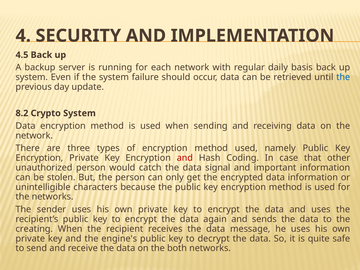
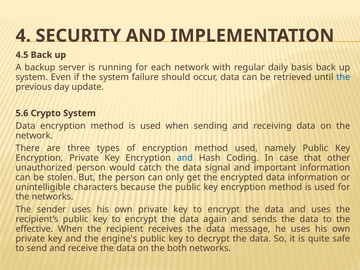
8.2: 8.2 -> 5.6 (22, 113)
and colour: red -> blue (185, 158)
creating: creating -> effective (34, 229)
